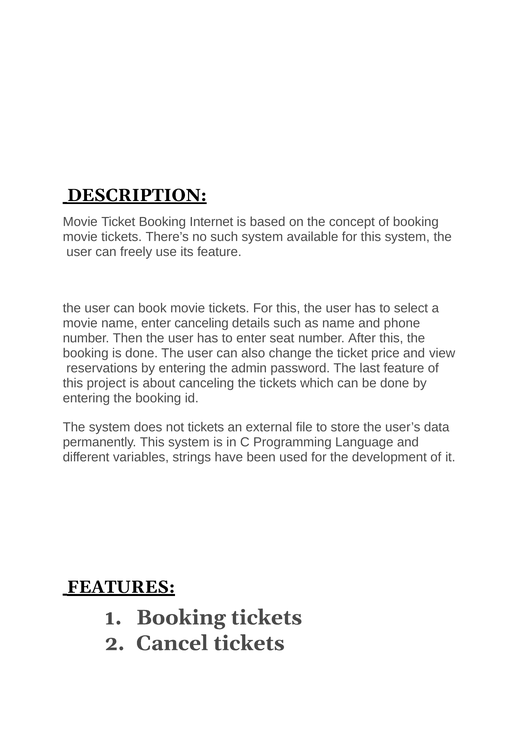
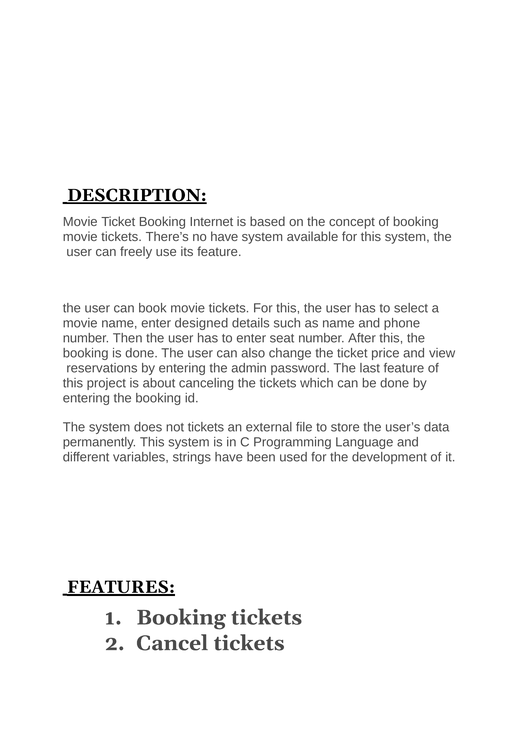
no such: such -> have (224, 237)
enter canceling: canceling -> designed (201, 323)
